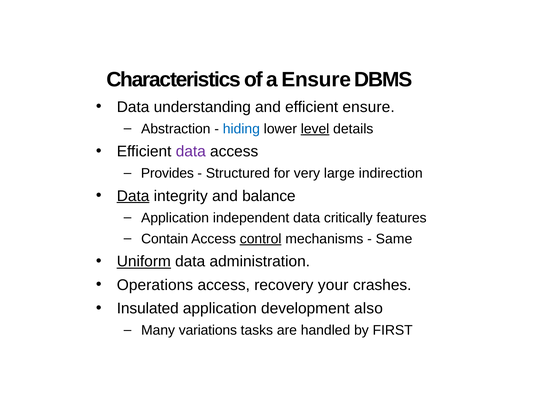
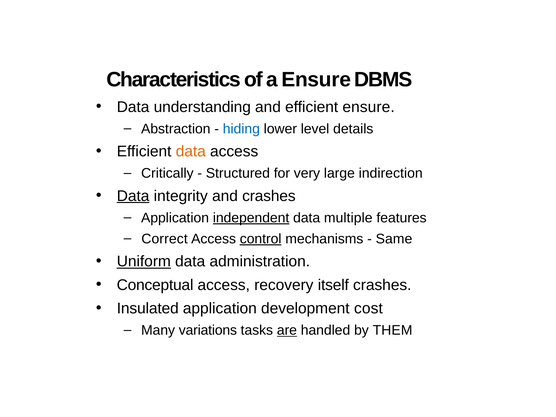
level underline: present -> none (315, 129)
data colour: purple -> orange (191, 151)
Provides: Provides -> Critically (167, 173)
and balance: balance -> crashes (269, 196)
independent underline: none -> present (251, 218)
critically: critically -> multiple (348, 218)
Contain: Contain -> Correct (165, 239)
Operations: Operations -> Conceptual (155, 285)
your: your -> itself (333, 285)
also: also -> cost (368, 308)
are underline: none -> present (287, 330)
FIRST: FIRST -> THEM (393, 330)
